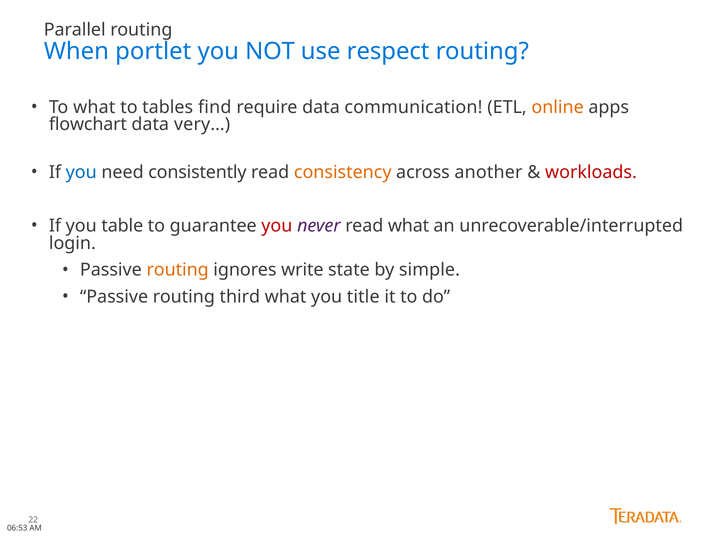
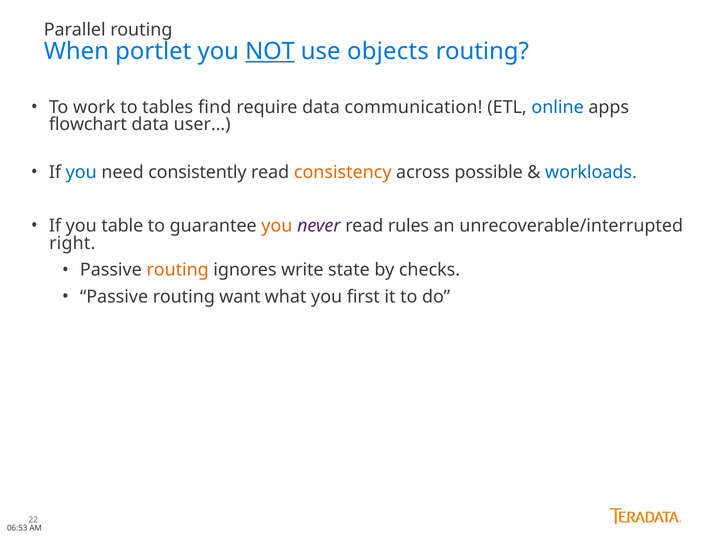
NOT underline: none -> present (270, 51)
respect: respect -> objects (388, 51)
To what: what -> work (94, 107)
online colour: orange -> blue (558, 107)
very…: very… -> user… (202, 124)
another: another -> possible (489, 172)
workloads colour: red -> blue (591, 172)
you colour: red -> orange (277, 226)
read what: what -> rules (409, 226)
login: login -> right (72, 243)
simple: simple -> checks (430, 270)
third: third -> want (240, 297)
title: title -> first (363, 297)
